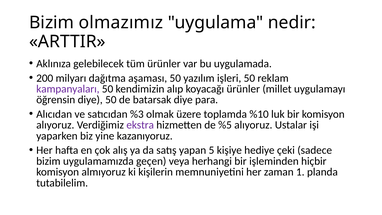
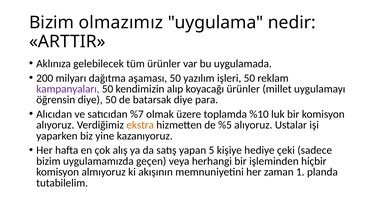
%3: %3 -> %7 (137, 114)
ekstra colour: purple -> orange (140, 125)
kişilerin: kişilerin -> akışının (156, 172)
